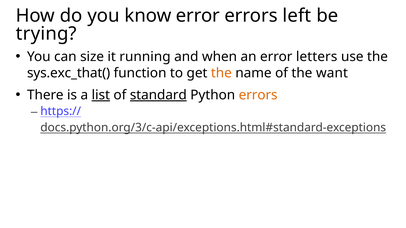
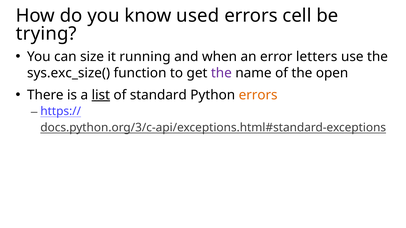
know error: error -> used (198, 16)
left: left -> cell (297, 16)
sys.exc_that(: sys.exc_that( -> sys.exc_size( (69, 73)
the colour: orange -> purple (221, 73)
want: want -> open (332, 73)
standard underline: present -> none (158, 95)
